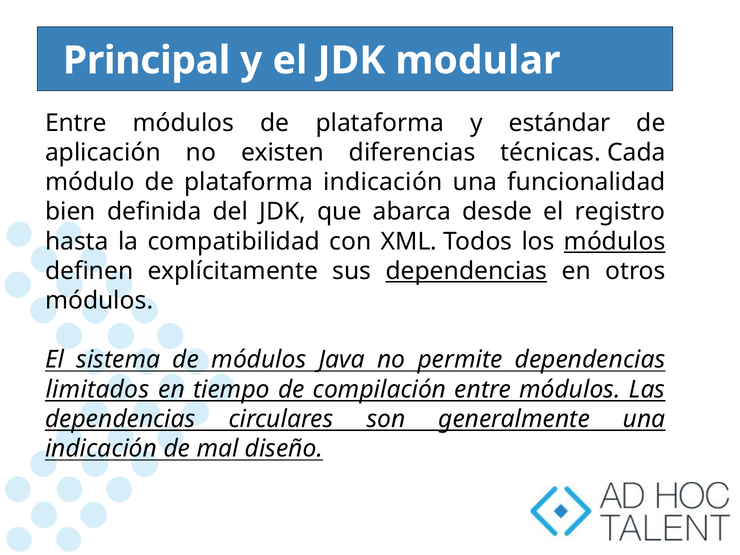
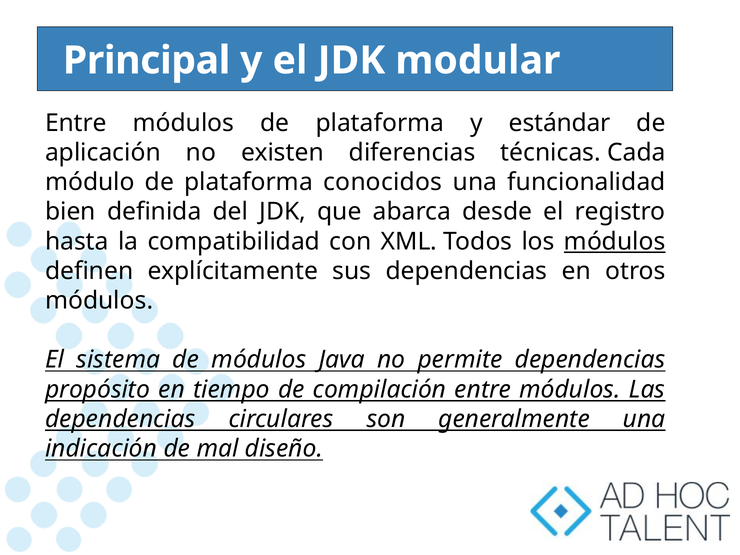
plataforma indicación: indicación -> conocidos (383, 182)
dependencias underline: present -> none (466, 271)
limitados: limitados -> propósito (98, 389)
